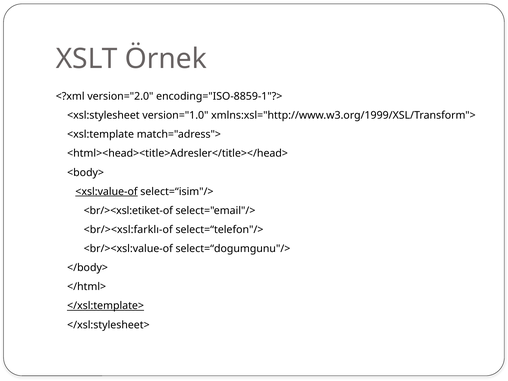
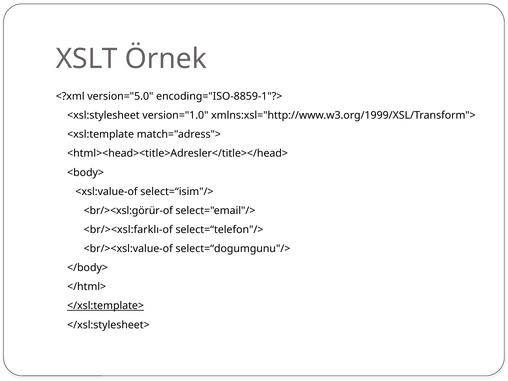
version="2.0: version="2.0 -> version="5.0 (120, 96)
<xsl:value-of underline: present -> none (106, 192)
<br/><xsl:etiket-of: <br/><xsl:etiket-of -> <br/><xsl:görür-of (128, 211)
